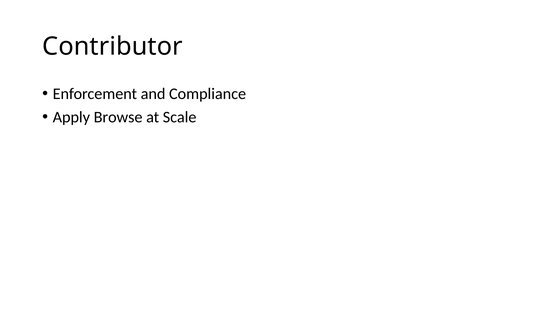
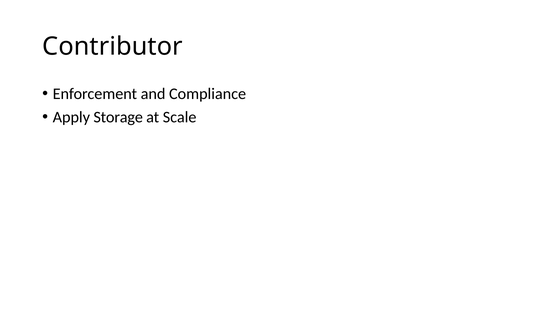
Browse: Browse -> Storage (118, 117)
